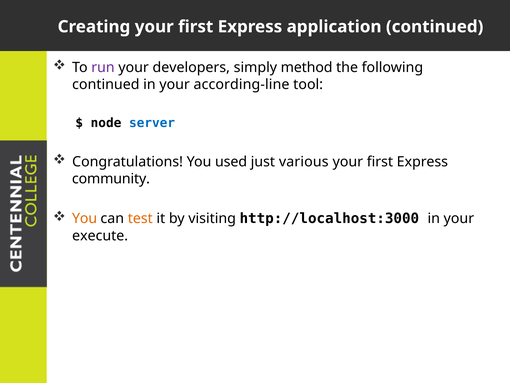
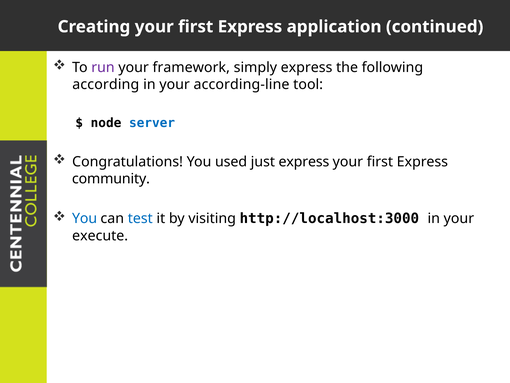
developers: developers -> framework (191, 67)
simply method: method -> express (307, 67)
continued: continued -> according (106, 84)
just various: various -> express (304, 162)
You colour: orange -> blue (85, 218)
test colour: orange -> blue (140, 218)
